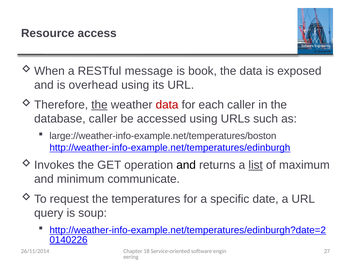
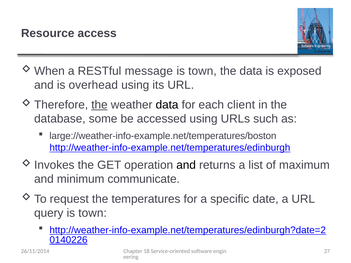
book: book -> town (202, 71)
data colour: red -> black (167, 105)
each caller: caller -> client (241, 105)
database caller: caller -> some (103, 119)
list underline: present -> none (256, 165)
query is soup: soup -> town (93, 213)
